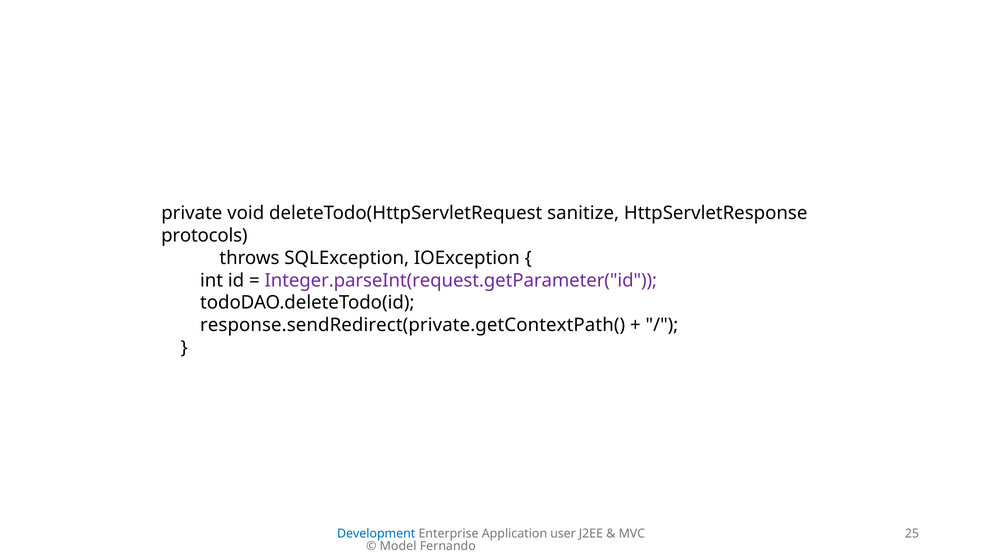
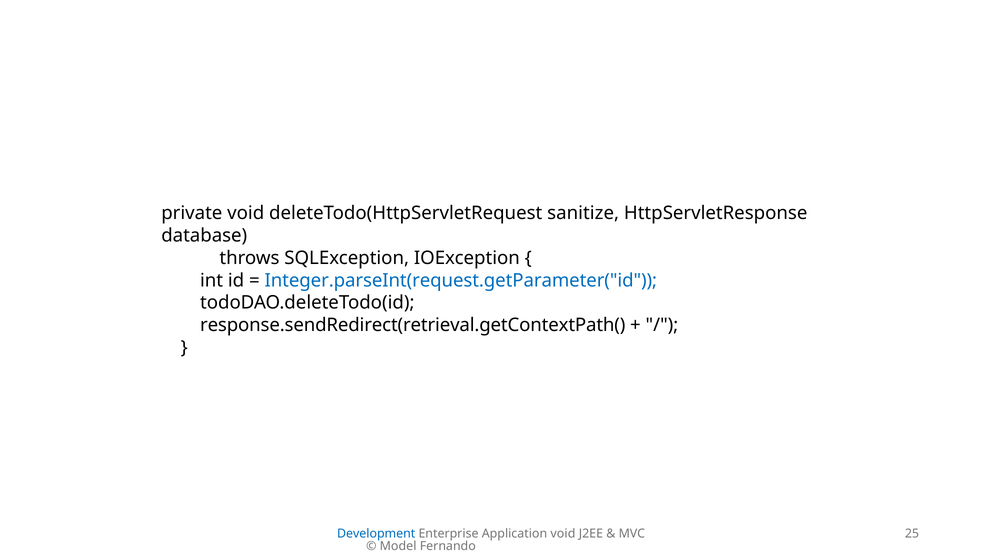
protocols: protocols -> database (204, 235)
Integer.parseInt(request.getParameter("id colour: purple -> blue (461, 280)
response.sendRedirect(private.getContextPath(: response.sendRedirect(private.getContextPath( -> response.sendRedirect(retrieval.getContextPath( (413, 325)
Application user: user -> void (563, 533)
